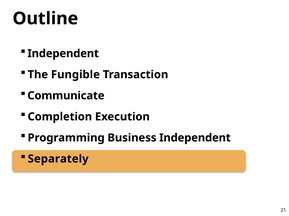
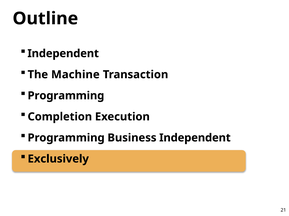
Fungible: Fungible -> Machine (75, 75)
Communicate: Communicate -> Programming (66, 96)
Separately: Separately -> Exclusively (58, 159)
